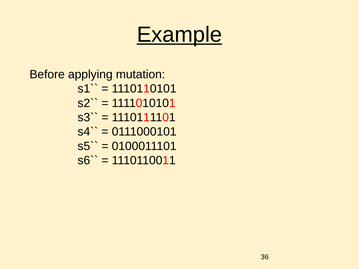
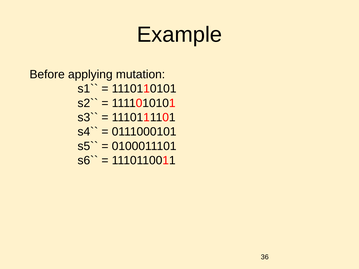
Example underline: present -> none (179, 35)
